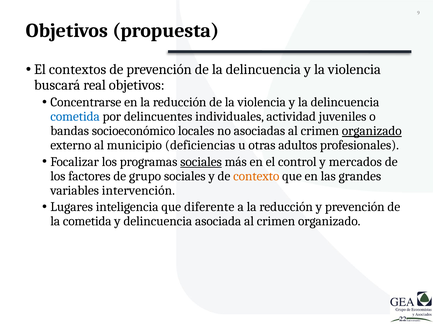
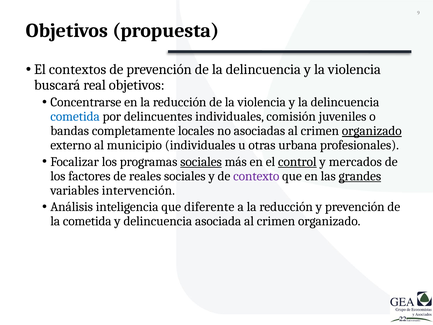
actividad: actividad -> comisión (291, 116)
socioeconómico: socioeconómico -> completamente (134, 131)
municipio deficiencias: deficiencias -> individuales (200, 145)
adultos: adultos -> urbana (298, 145)
control underline: none -> present (297, 162)
grupo: grupo -> reales (145, 176)
contexto colour: orange -> purple (256, 176)
grandes underline: none -> present (360, 176)
Lugares: Lugares -> Análisis (72, 207)
